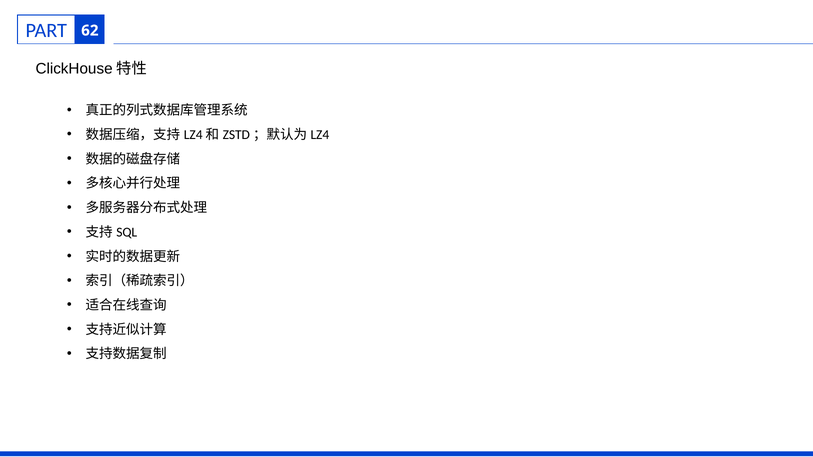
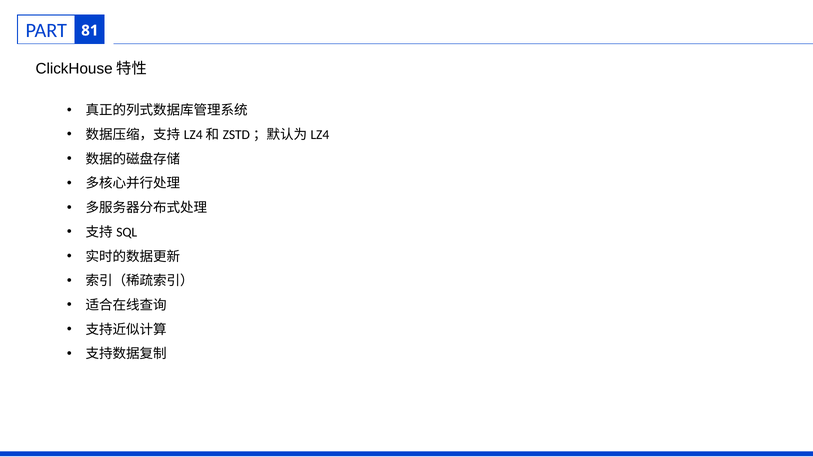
62: 62 -> 81 (90, 31)
